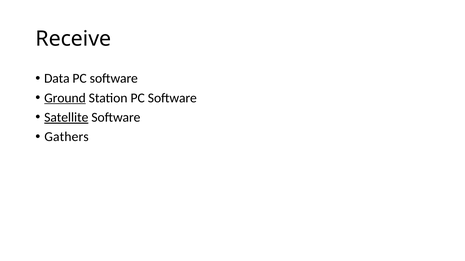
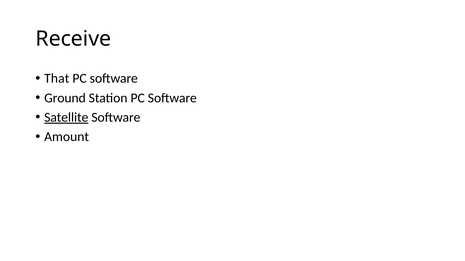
Data: Data -> That (57, 79)
Ground underline: present -> none (65, 98)
Gathers: Gathers -> Amount (67, 137)
